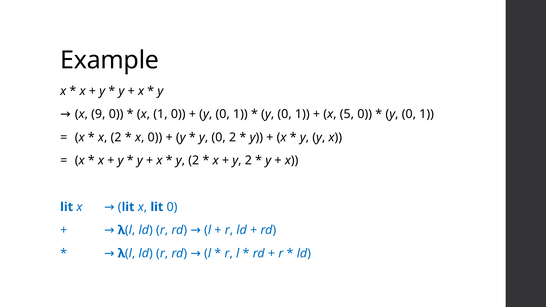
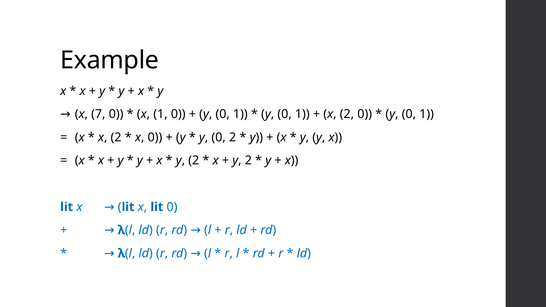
9: 9 -> 7 (98, 114)
5: 5 -> 2 (347, 114)
